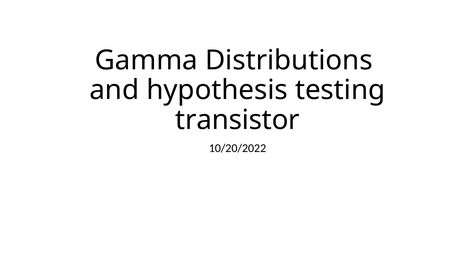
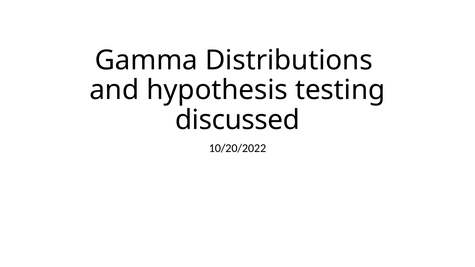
transistor: transistor -> discussed (238, 120)
